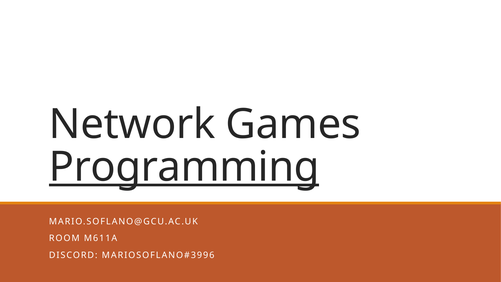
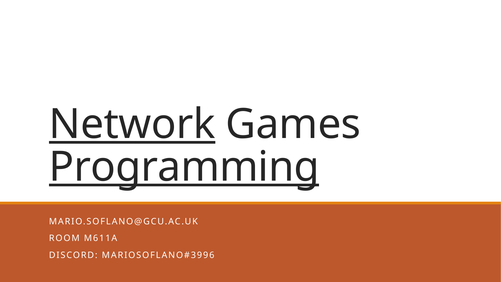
Network underline: none -> present (132, 124)
